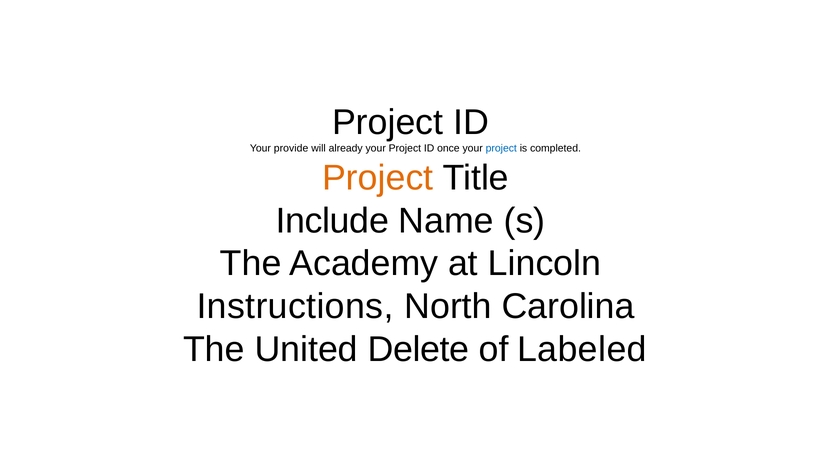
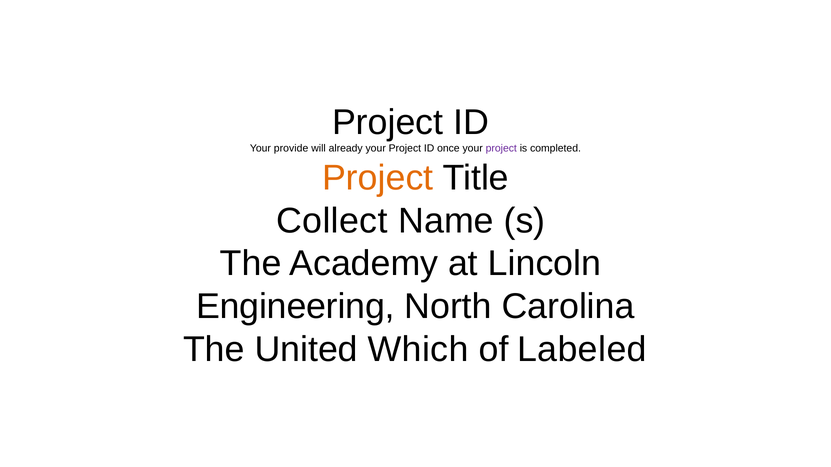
project colour: blue -> purple (501, 149)
Include: Include -> Collect (332, 221)
Instructions: Instructions -> Engineering (295, 307)
Delete: Delete -> Which (418, 350)
